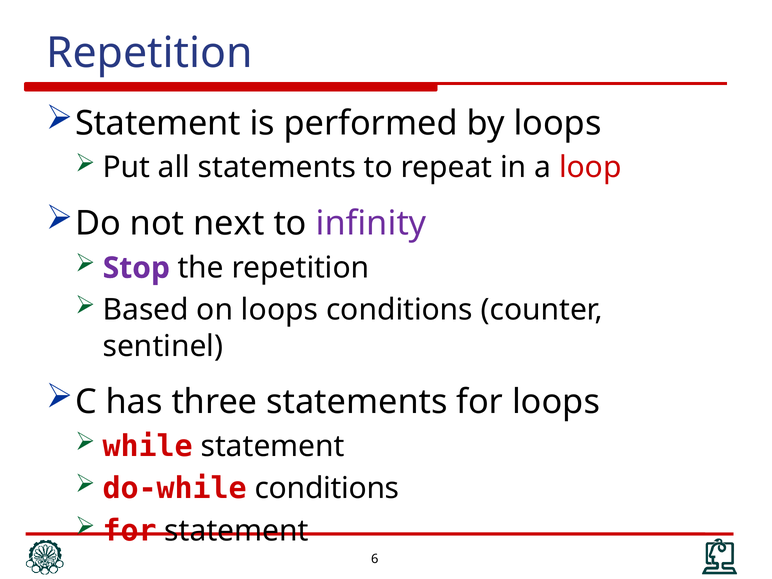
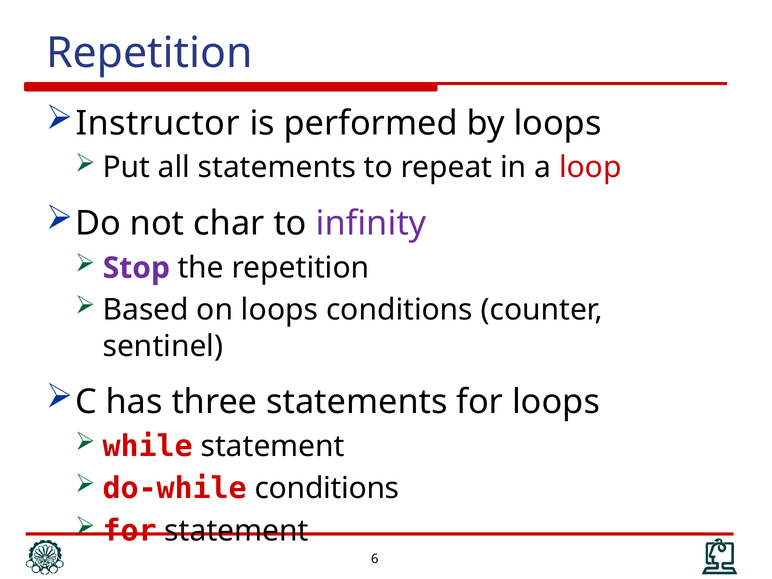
Statement: Statement -> Instructor (158, 123)
next: next -> char (229, 224)
